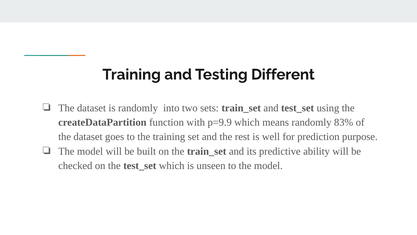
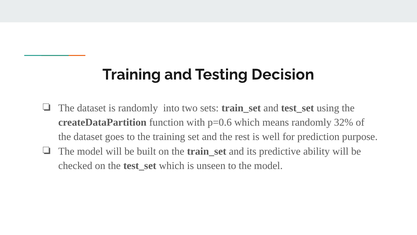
Different: Different -> Decision (283, 74)
p=9.9: p=9.9 -> p=0.6 (220, 122)
83%: 83% -> 32% (344, 122)
